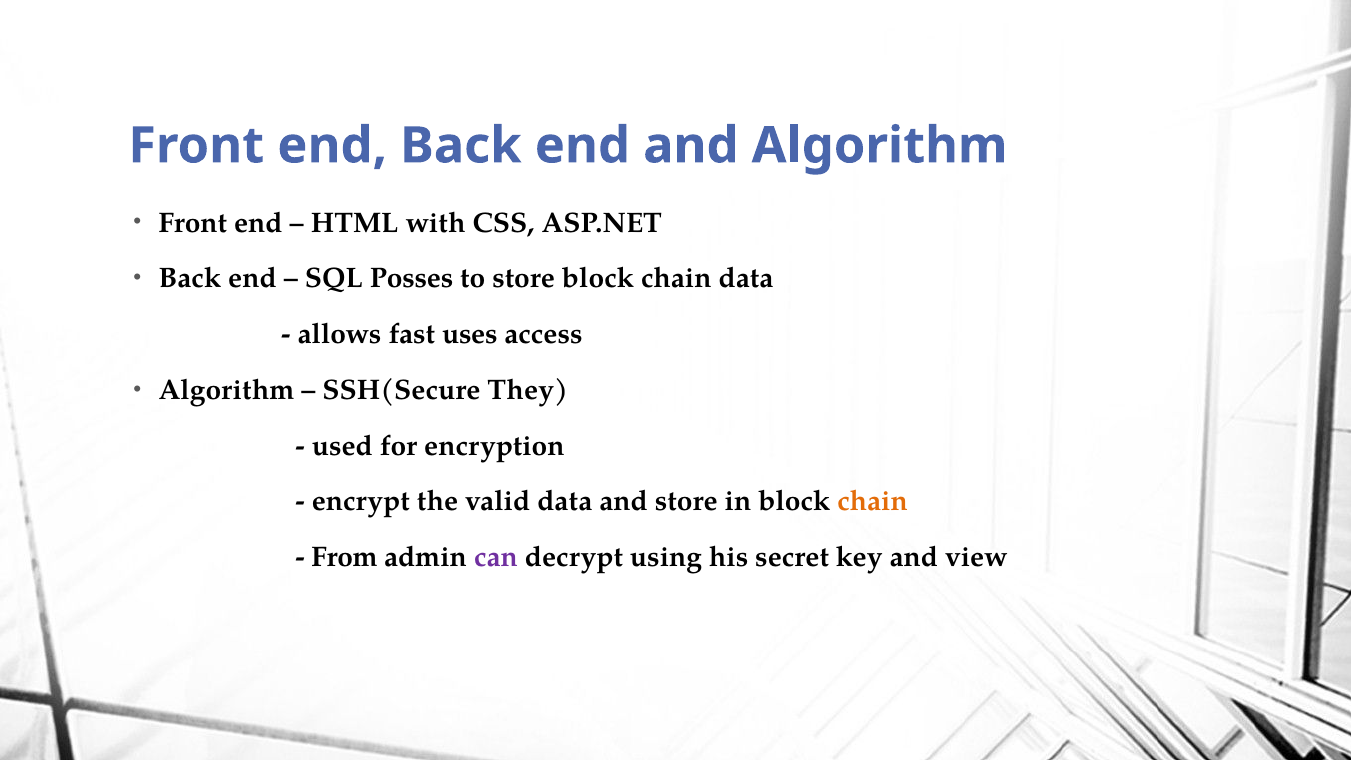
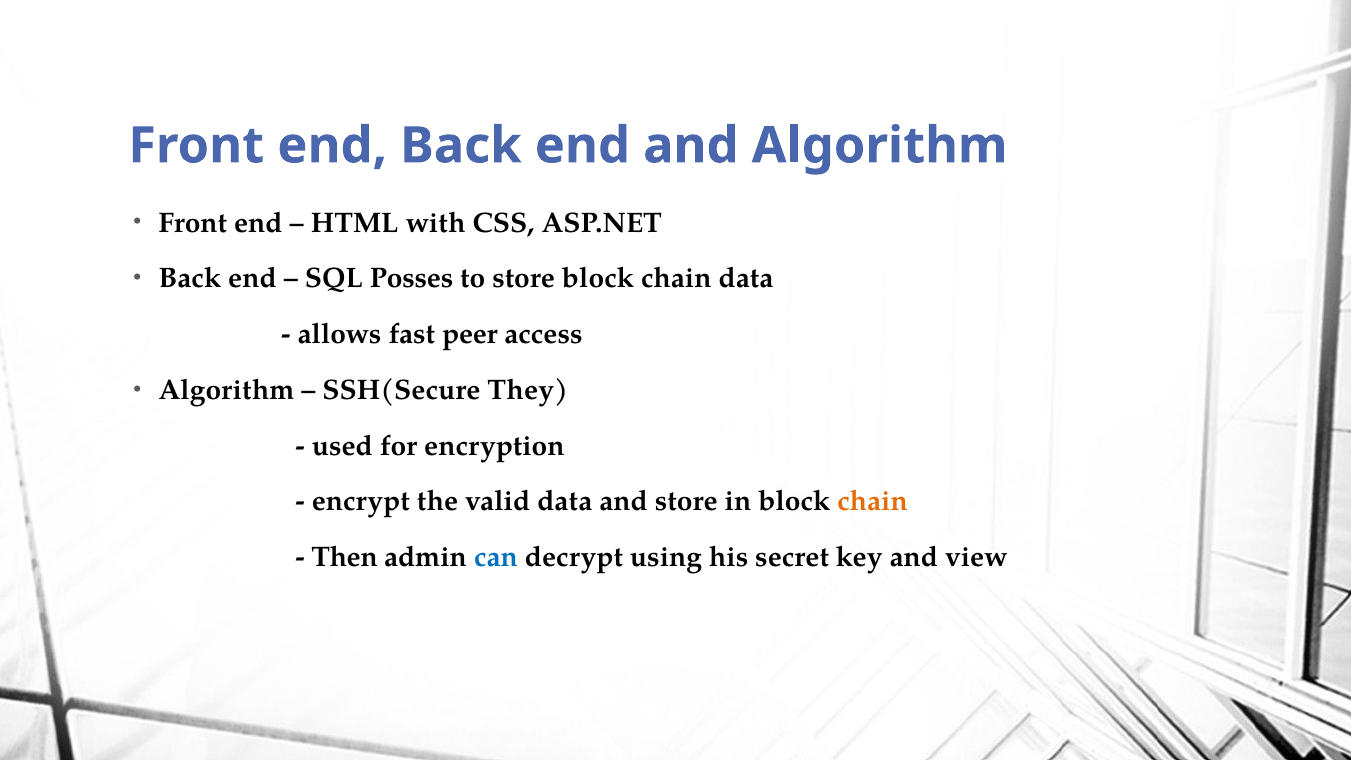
uses: uses -> peer (470, 334)
From: From -> Then (345, 558)
can colour: purple -> blue (496, 558)
